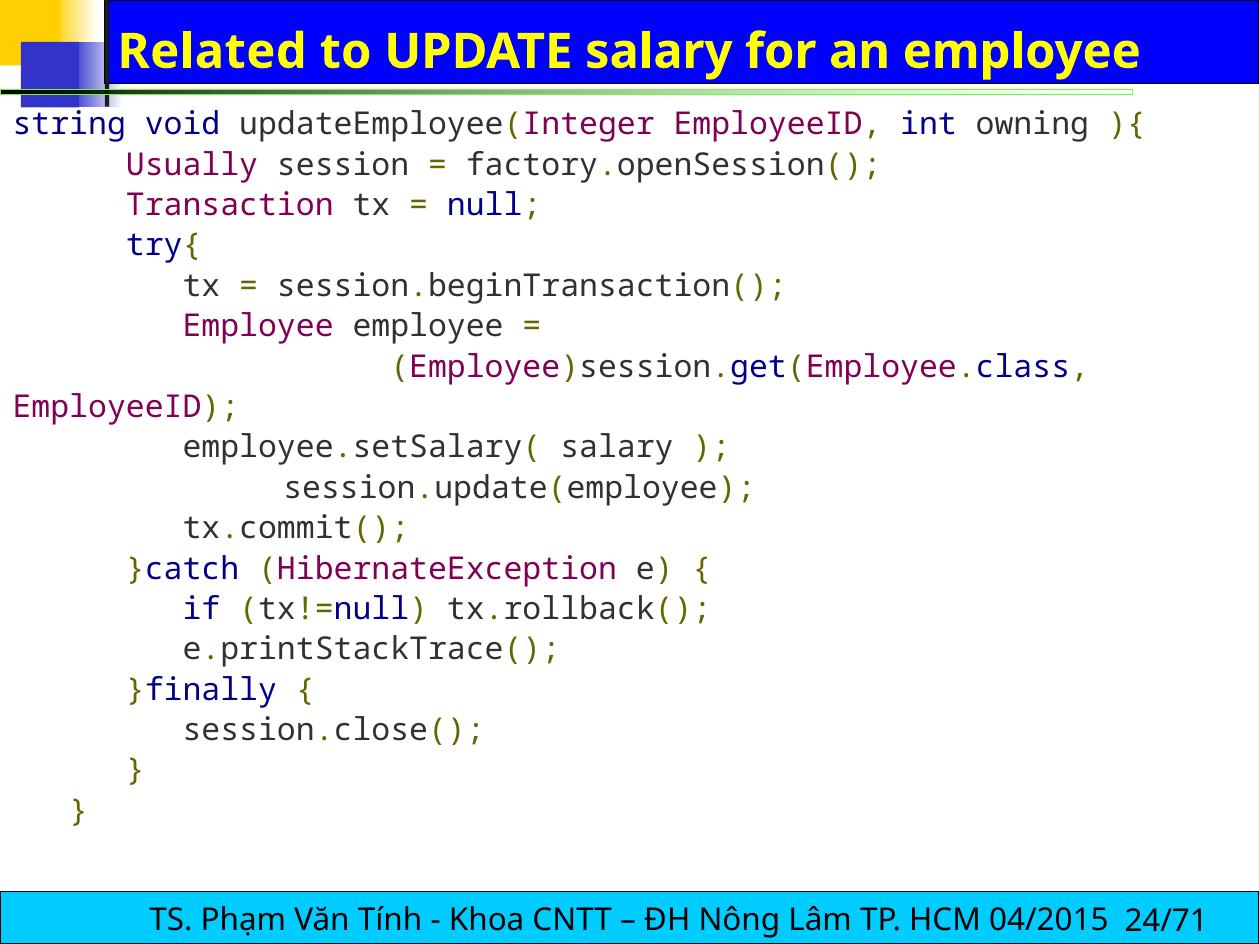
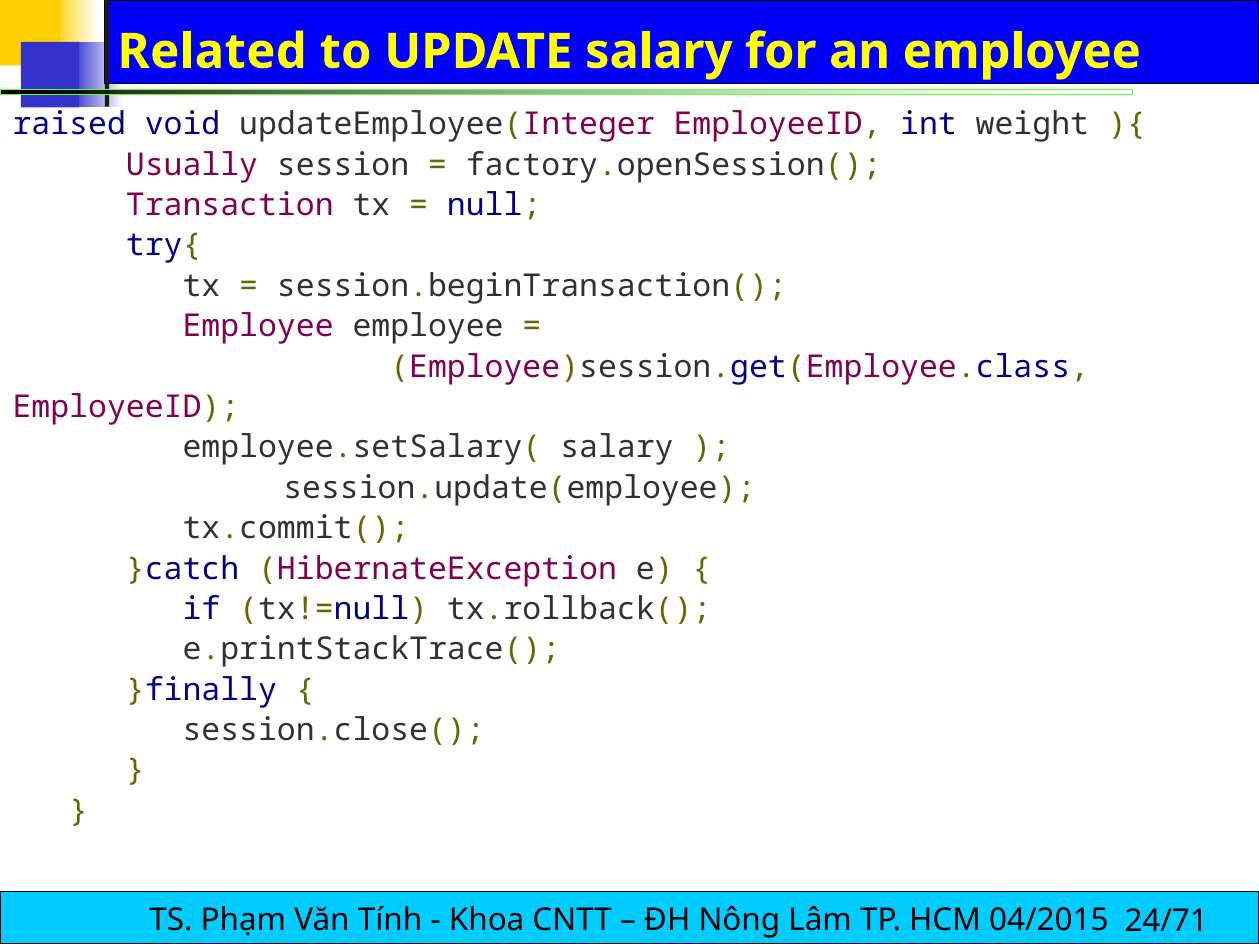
string: string -> raised (69, 124)
owning: owning -> weight (1032, 124)
